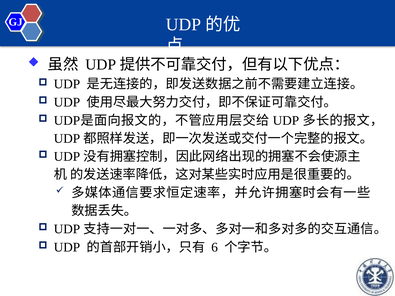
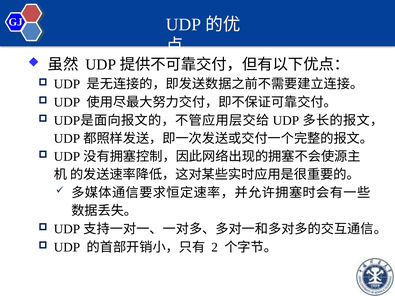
6: 6 -> 2 (215, 247)
